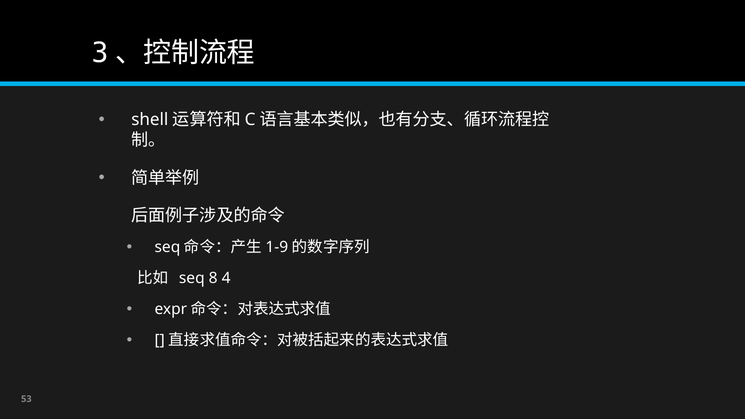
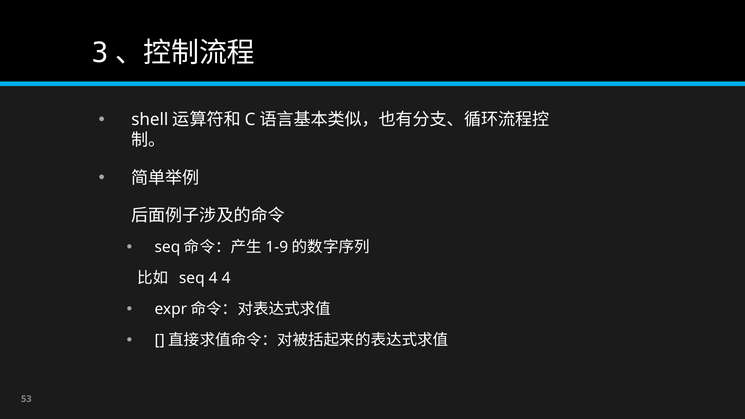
seq 8: 8 -> 4 (213, 278)
